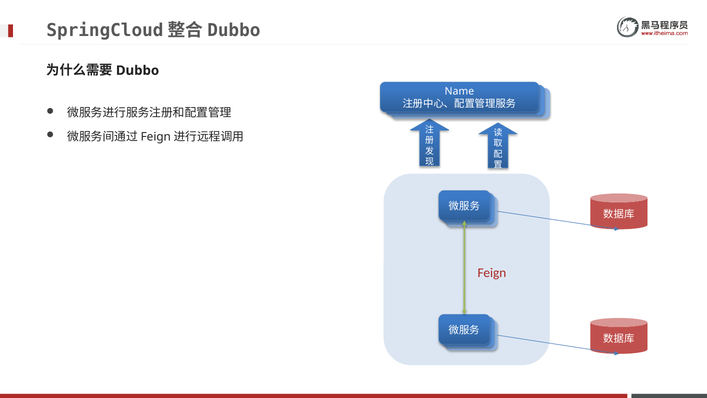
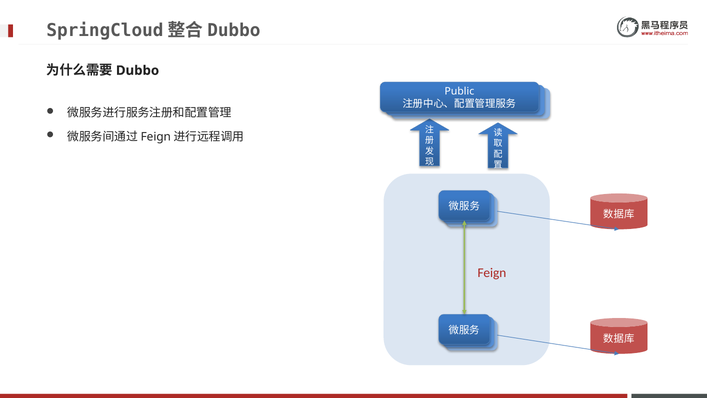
Name: Name -> Public (459, 91)
